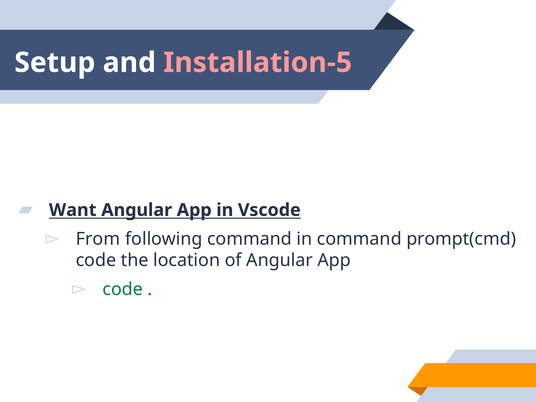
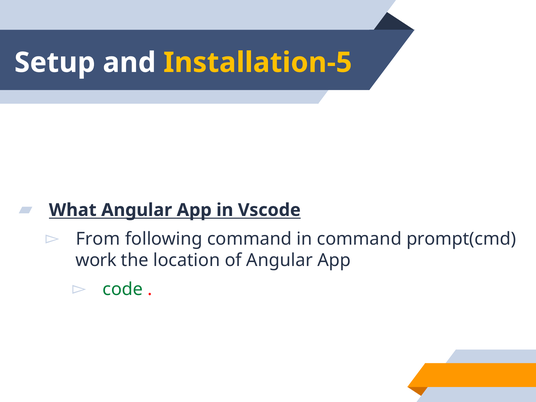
Installation-5 colour: pink -> yellow (258, 63)
Want: Want -> What (73, 210)
code: code -> work (96, 260)
